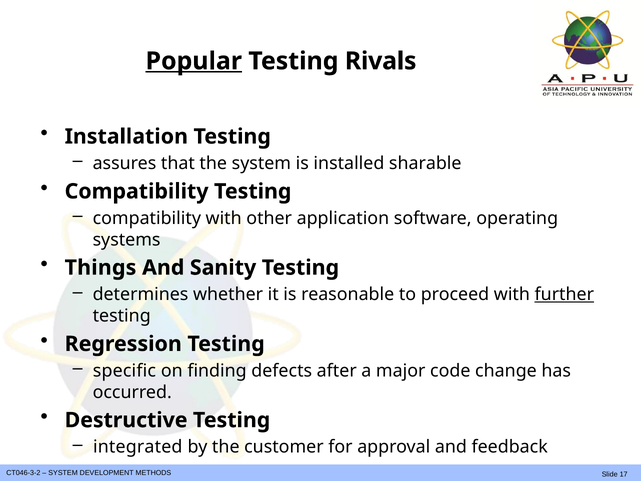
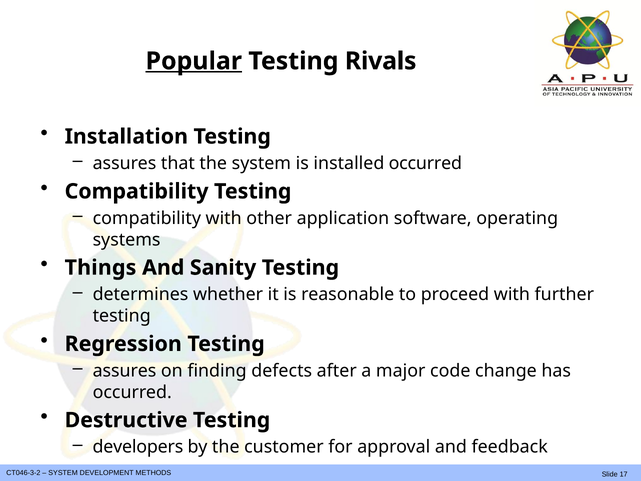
installed sharable: sharable -> occurred (425, 163)
further underline: present -> none (564, 294)
specific: specific -> assures (125, 371)
integrated: integrated -> developers (138, 447)
